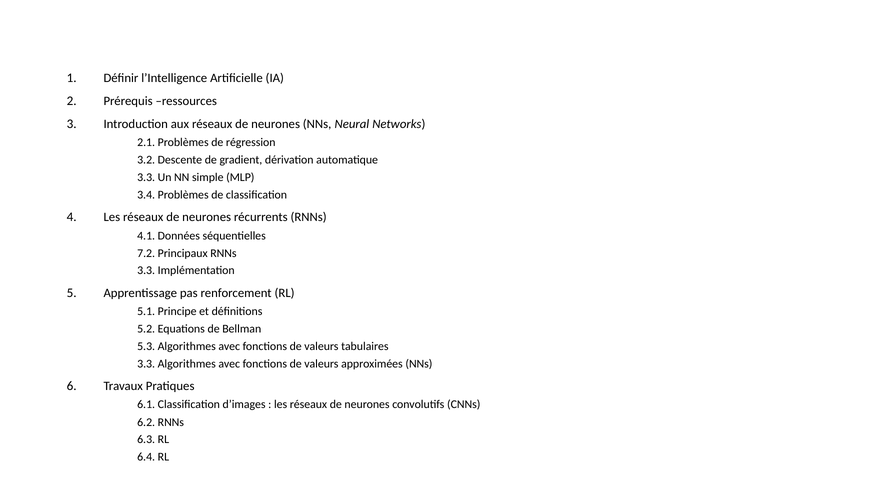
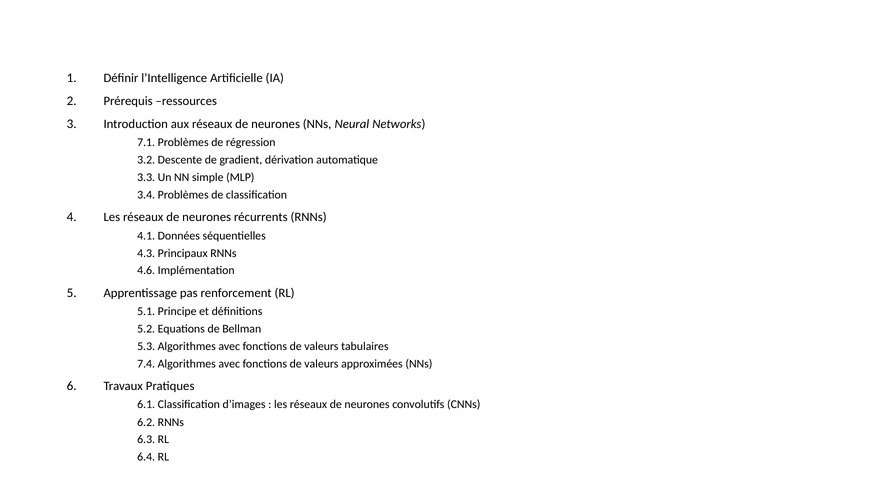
2.1: 2.1 -> 7.1 (146, 143)
7.2: 7.2 -> 4.3 (146, 254)
3.3: 3.3 -> 4.6 (146, 271)
3.3: 3.3 -> 7.4 (146, 364)
